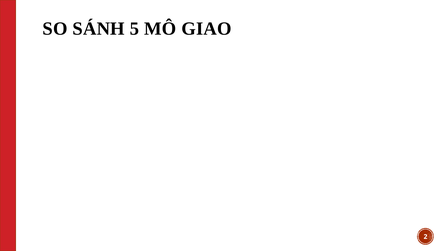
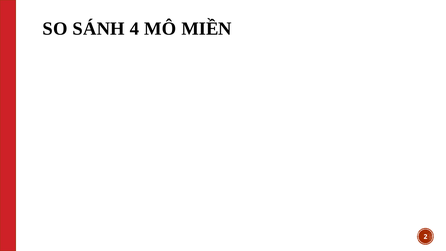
5: 5 -> 4 (134, 29)
GIAO: GIAO -> MIỀN (207, 29)
